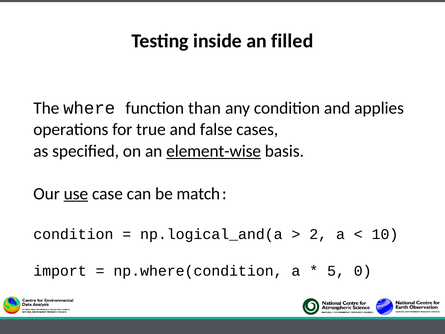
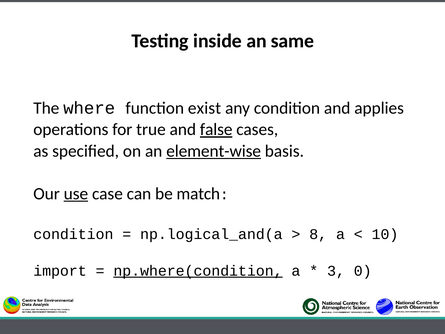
filled: filled -> same (292, 41)
than: than -> exist (204, 108)
false underline: none -> present (216, 129)
2: 2 -> 8 (318, 234)
np.where(condition underline: none -> present (198, 271)
5: 5 -> 3 (336, 271)
